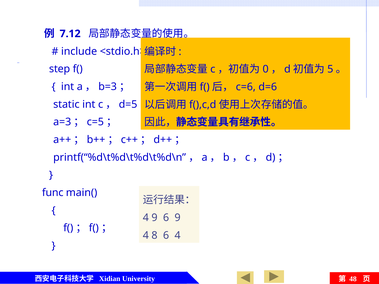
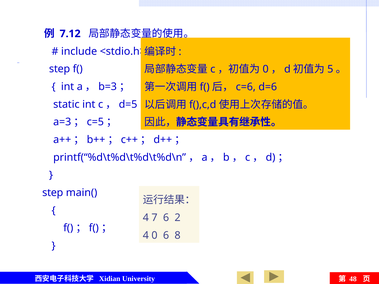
func: func -> step (53, 193)
4 9: 9 -> 7 (155, 218)
6 9: 9 -> 2 (178, 218)
4 8: 8 -> 0 (155, 236)
6 4: 4 -> 8 (178, 236)
